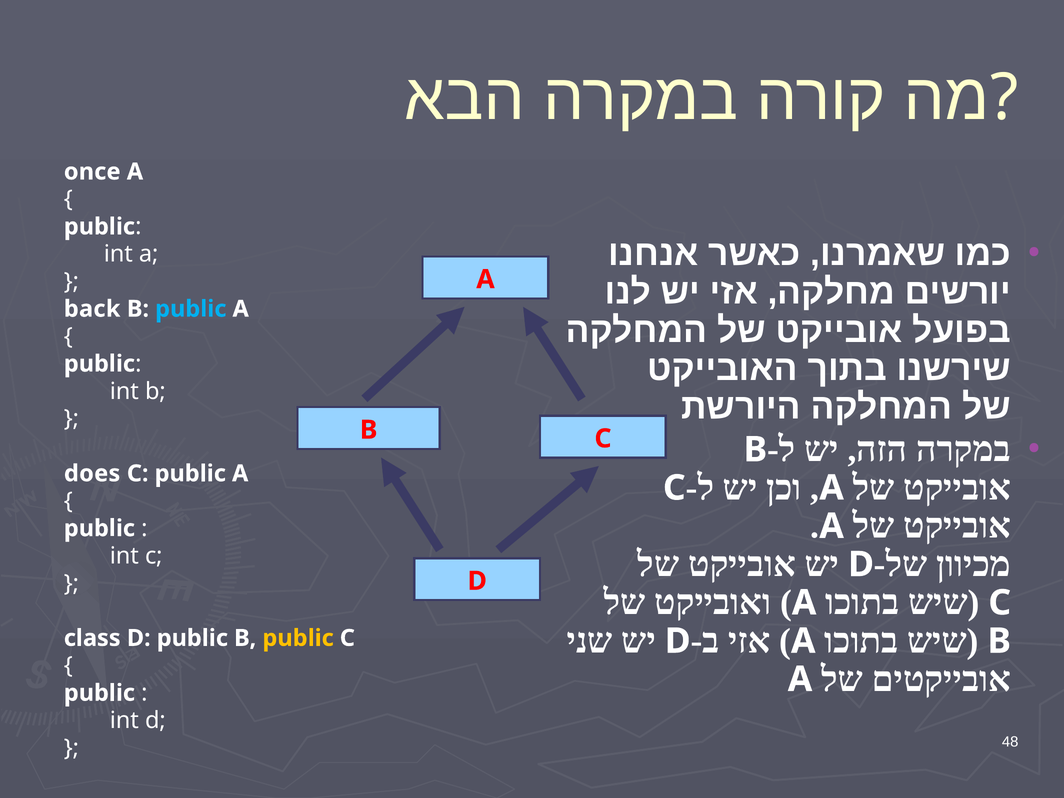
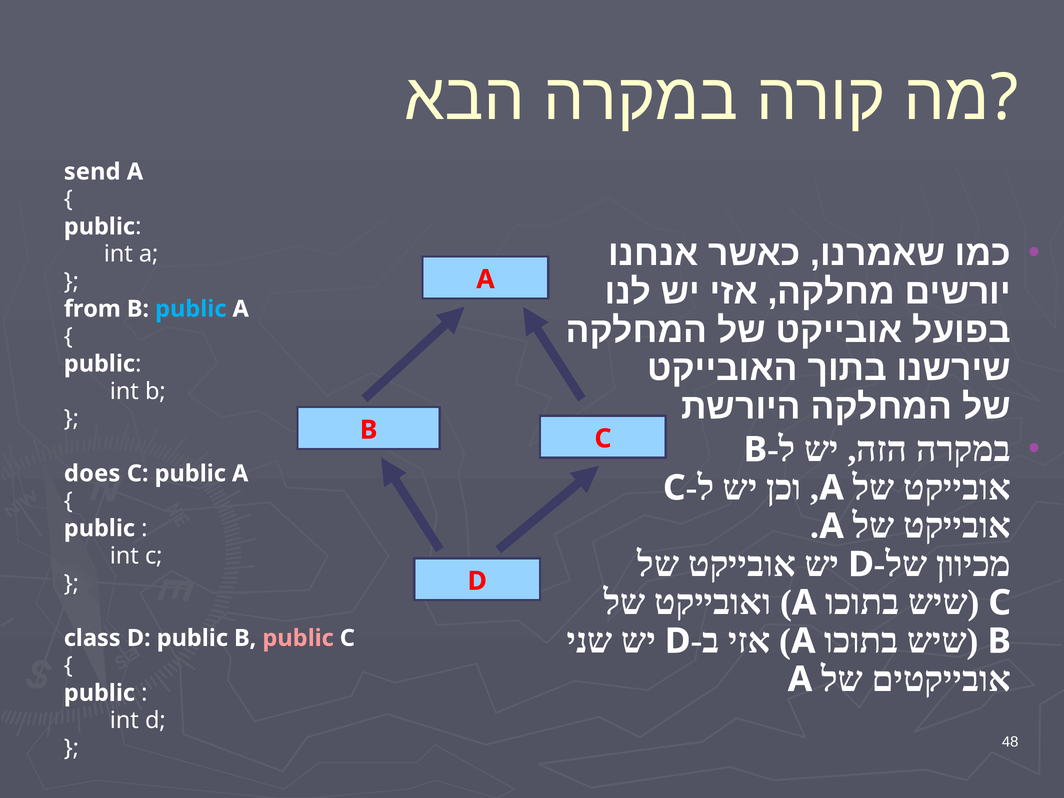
once: once -> send (92, 172)
back: back -> from (92, 309)
public colour: yellow -> pink (298, 638)
